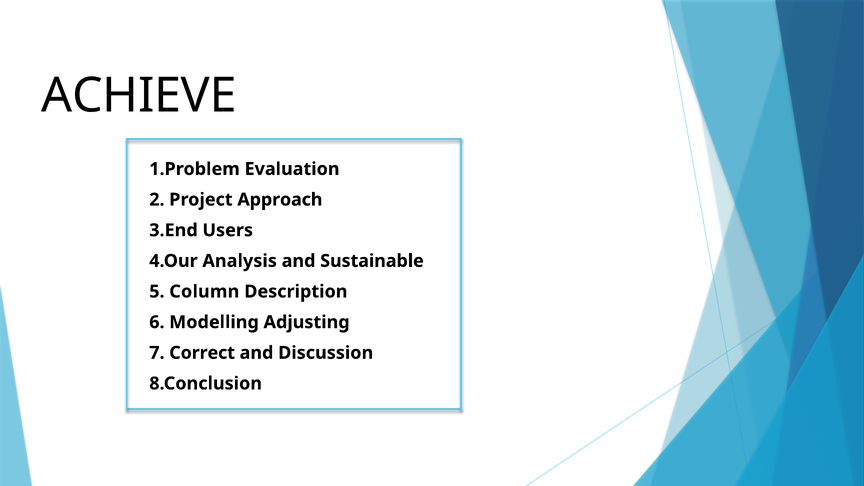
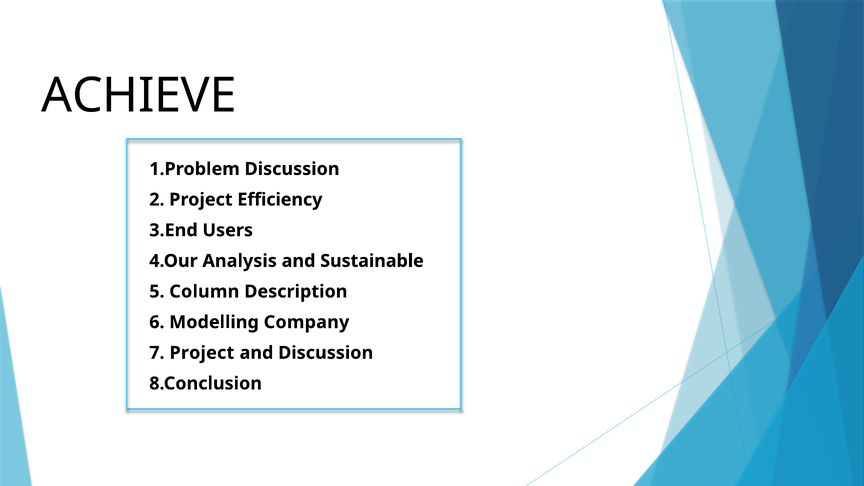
1.Problem Evaluation: Evaluation -> Discussion (292, 169)
Approach: Approach -> Efficiency (280, 200)
Adjusting: Adjusting -> Company (307, 322)
7 Correct: Correct -> Project (202, 353)
